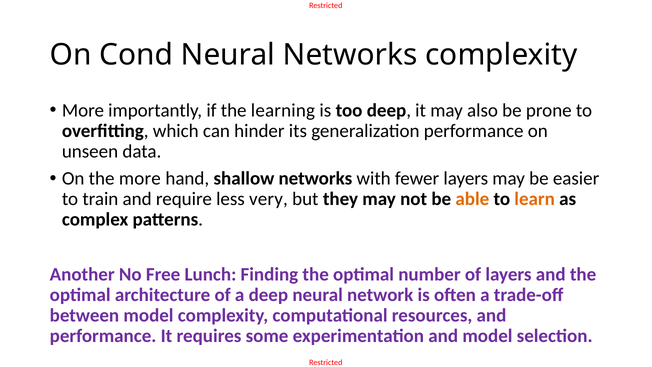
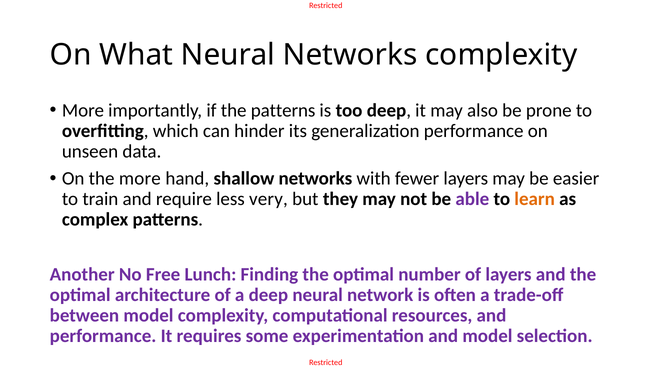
Cond: Cond -> What (136, 55)
the learning: learning -> patterns (283, 110)
able colour: orange -> purple (472, 199)
